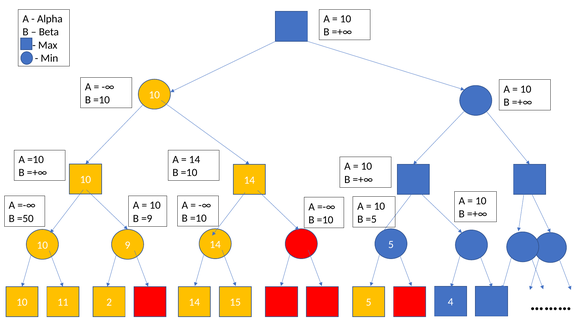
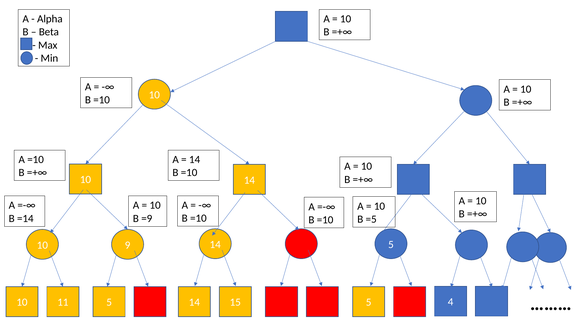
=50: =50 -> =14 (25, 218)
10 2: 2 -> 5 (109, 302)
